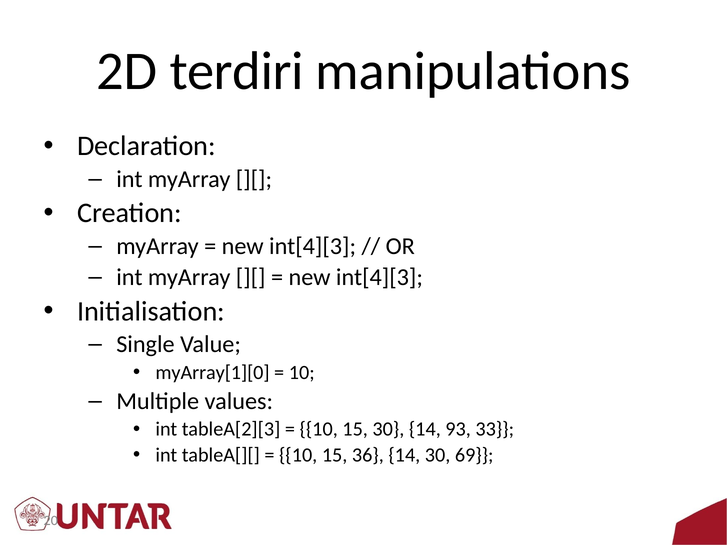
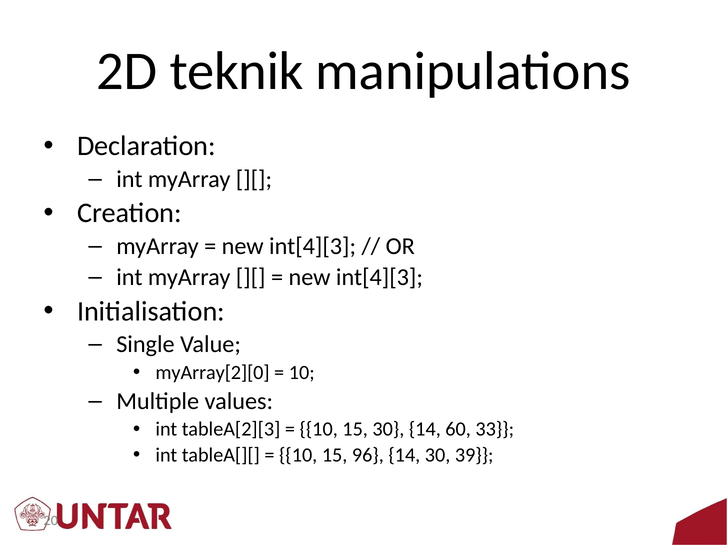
terdiri: terdiri -> teknik (237, 71)
myArray[1][0: myArray[1][0 -> myArray[2][0 (213, 373)
93: 93 -> 60 (458, 429)
36: 36 -> 96 (368, 455)
69: 69 -> 39 (474, 455)
